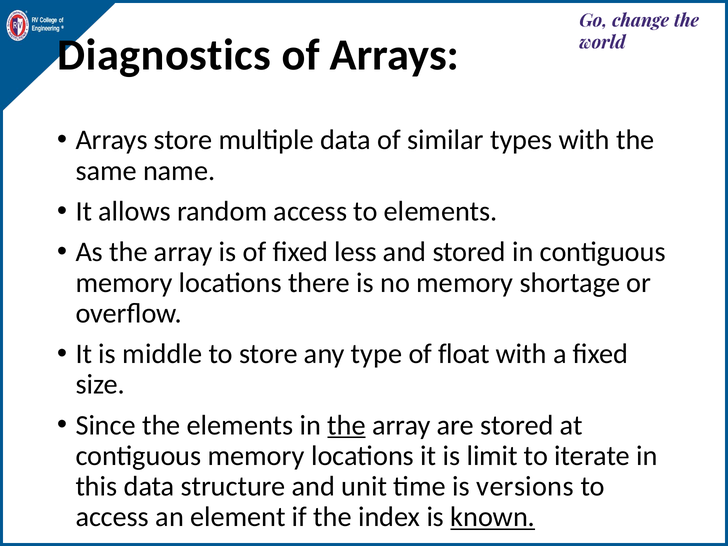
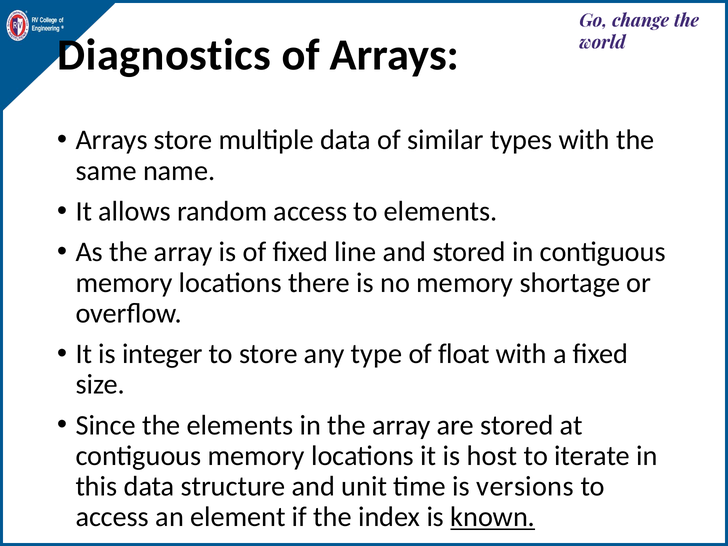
less: less -> line (355, 252)
middle: middle -> integer (162, 354)
the underline: present -> none (347, 425)
limit: limit -> host (492, 456)
